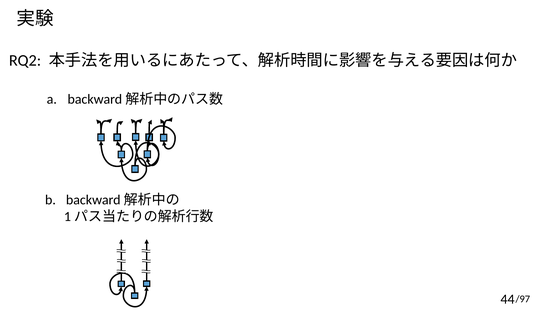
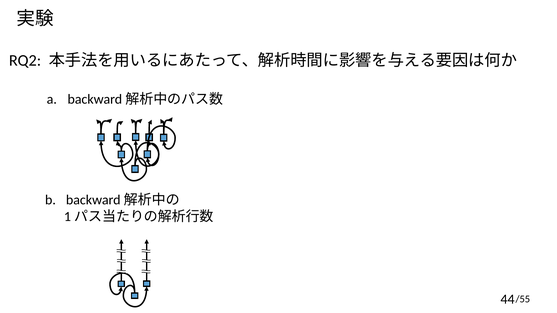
/97: /97 -> /55 (523, 299)
